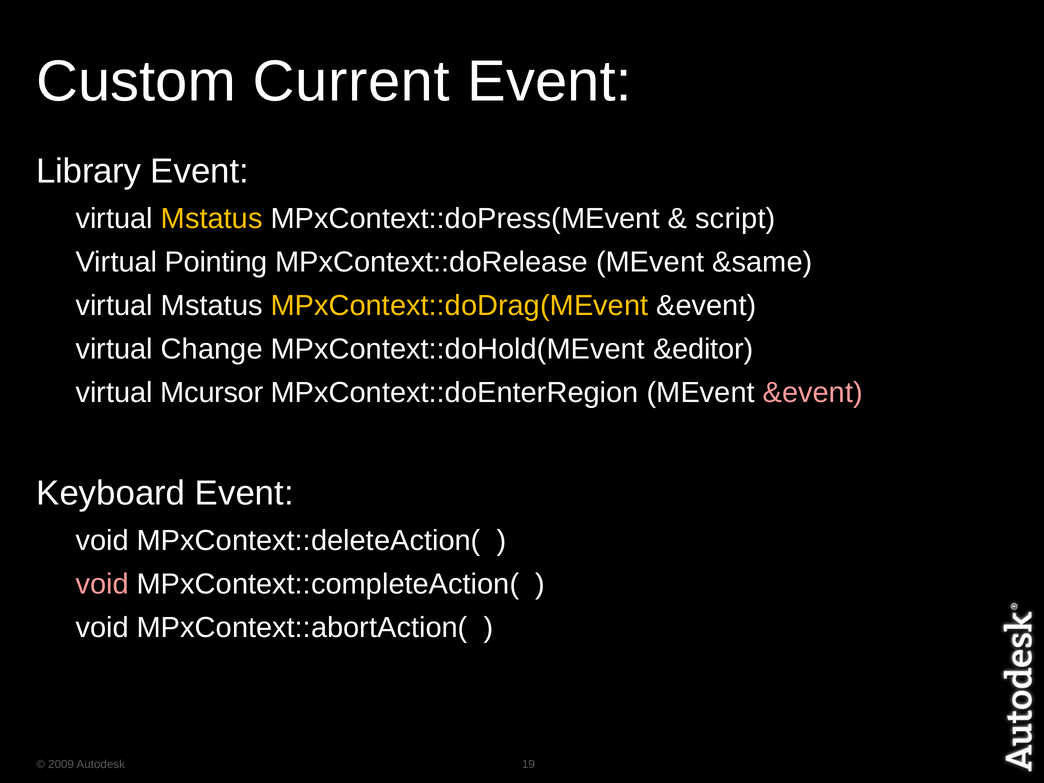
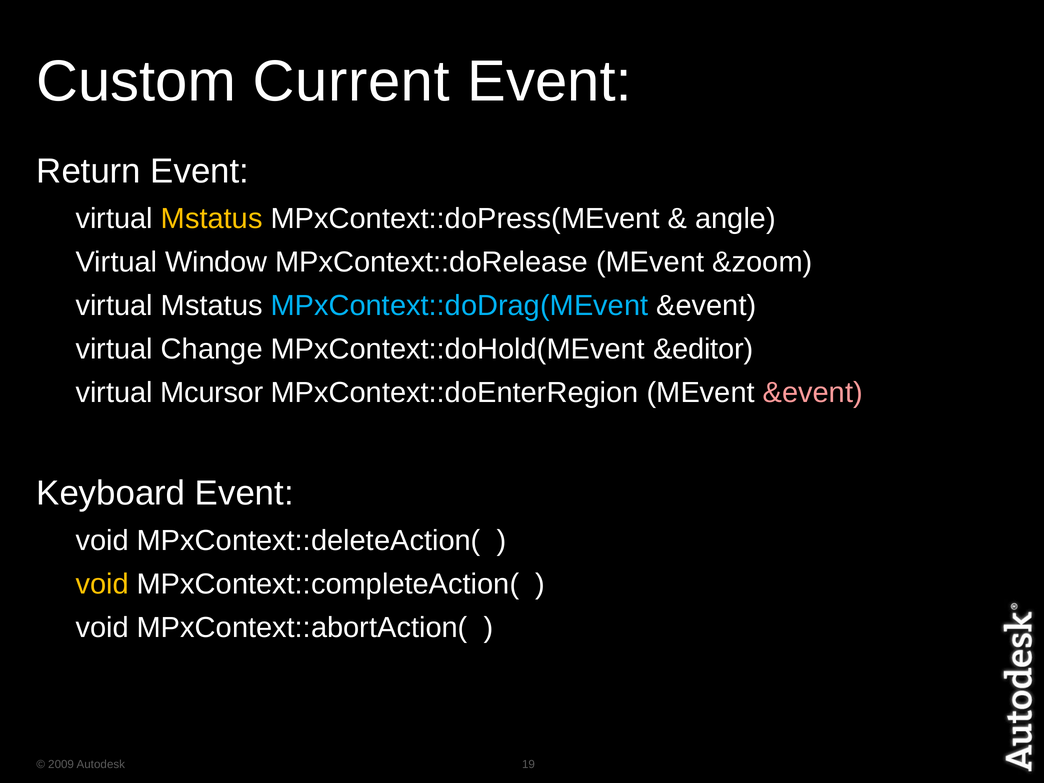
Library: Library -> Return (89, 171)
script: script -> angle (735, 219)
Pointing: Pointing -> Window (216, 262)
&same: &same -> &zoom (762, 262)
MPxContext::doDrag(MEvent colour: yellow -> light blue (459, 306)
void colour: pink -> yellow (102, 584)
